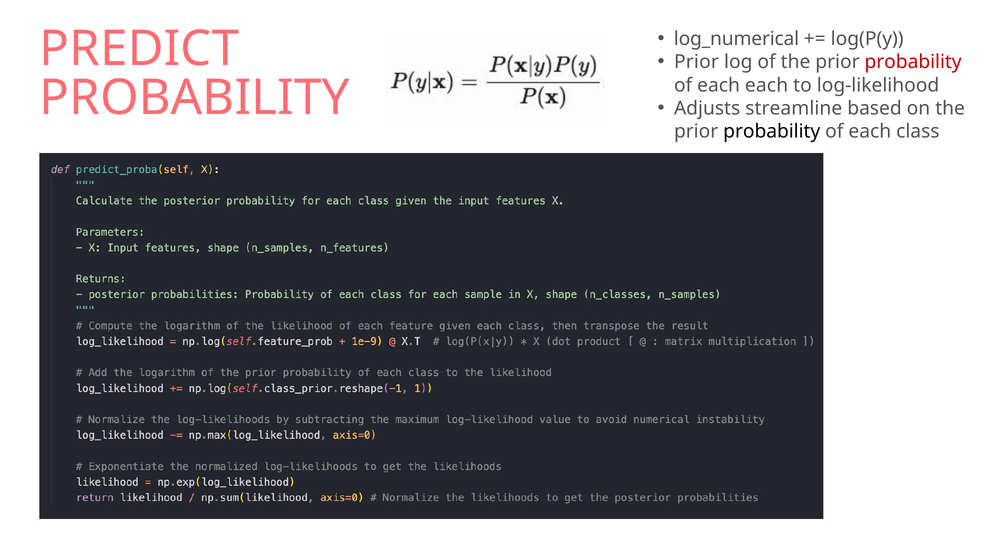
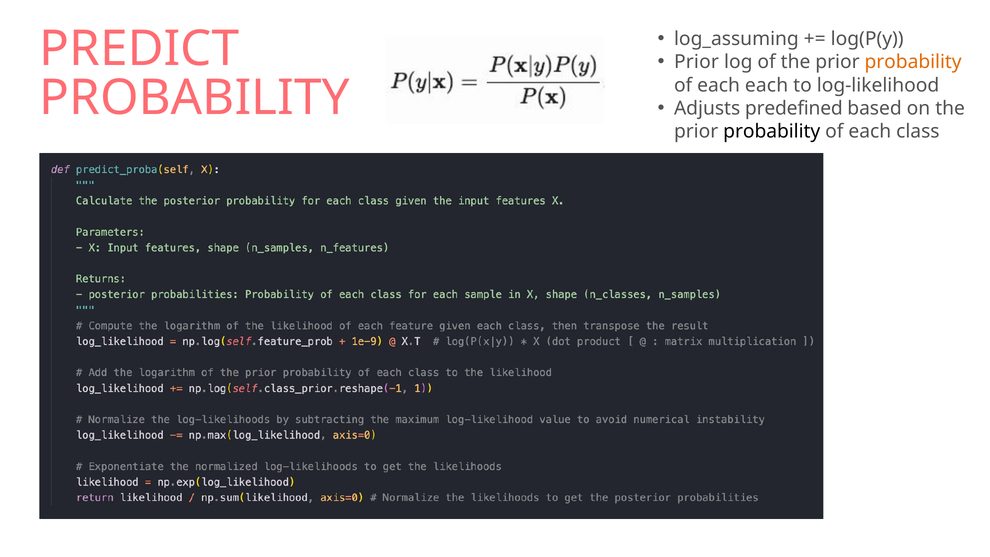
log_numerical: log_numerical -> log_assuming (736, 39)
probability colour: red -> orange (913, 62)
streamline: streamline -> predefined (794, 108)
